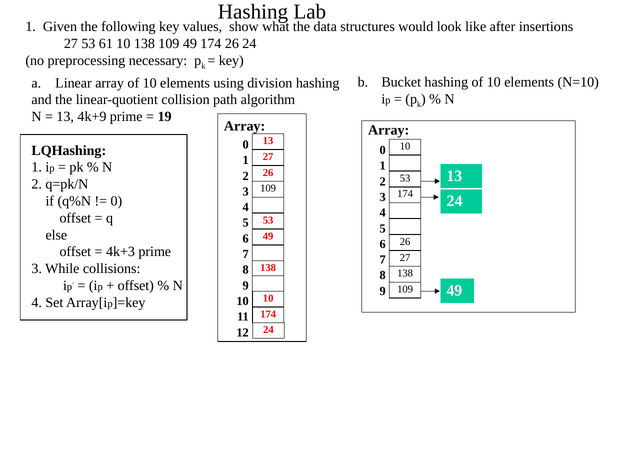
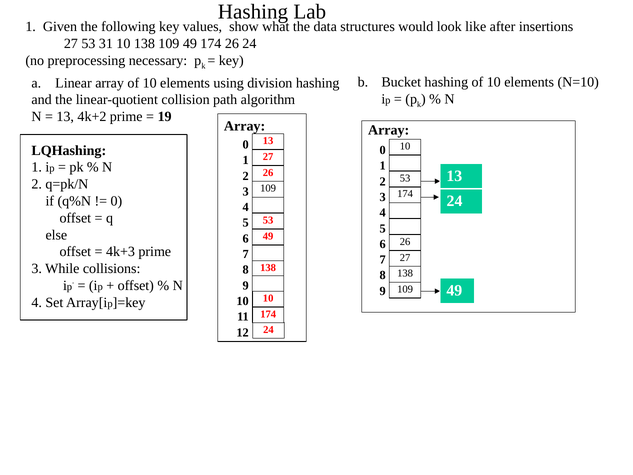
61: 61 -> 31 (106, 43)
4k+9: 4k+9 -> 4k+2 (92, 117)
